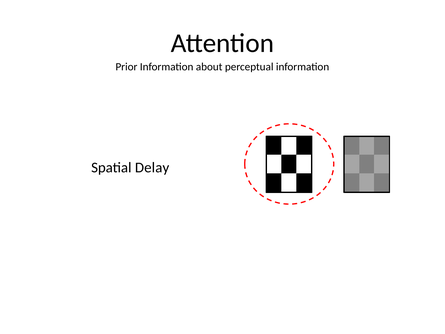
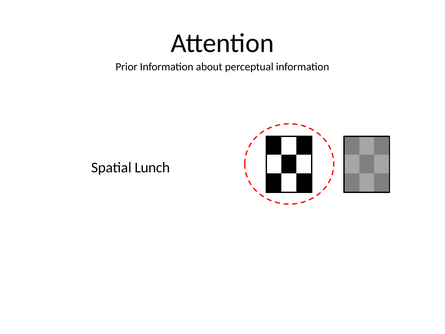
Delay: Delay -> Lunch (152, 167)
